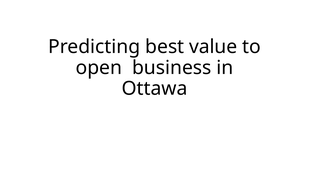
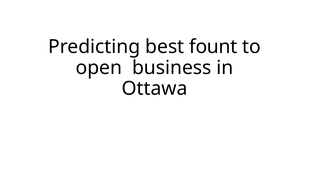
value: value -> fount (213, 47)
